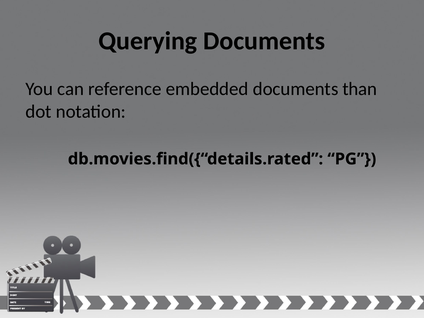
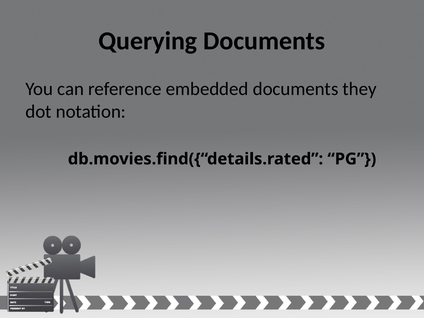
than: than -> they (360, 89)
